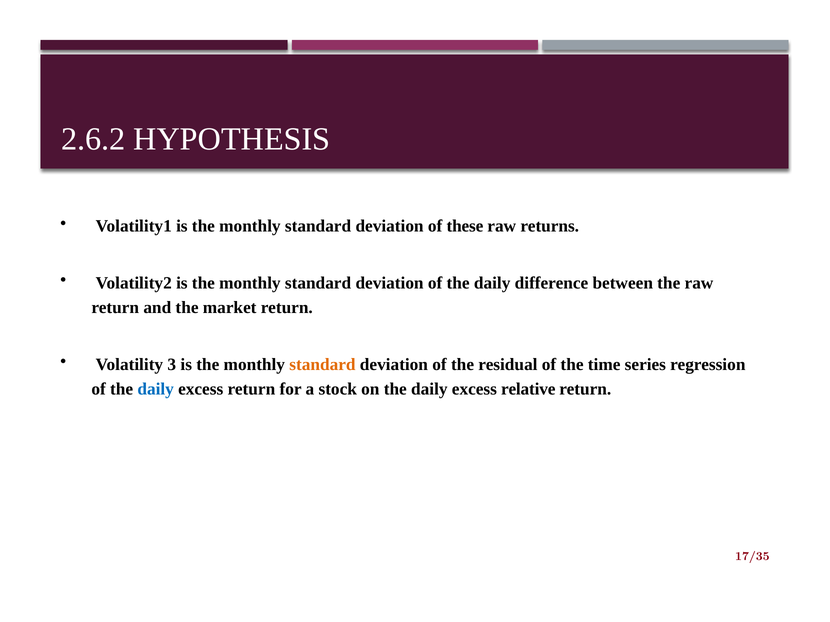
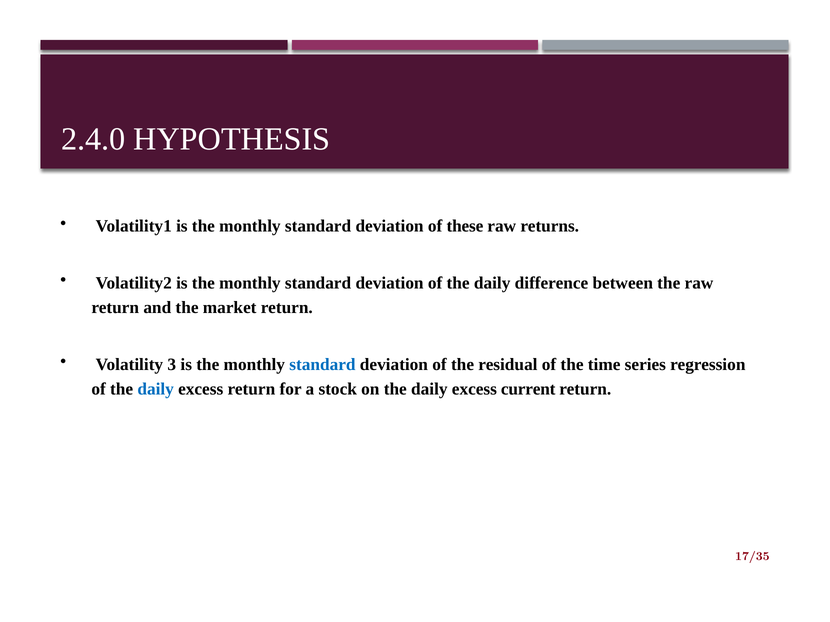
2.6.2: 2.6.2 -> 2.4.0 (93, 139)
standard colour: orange -> blue (322, 365)
relative: relative -> current (528, 390)
